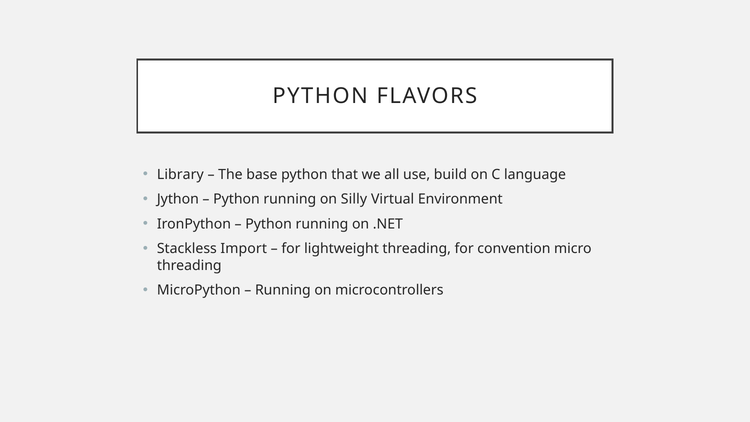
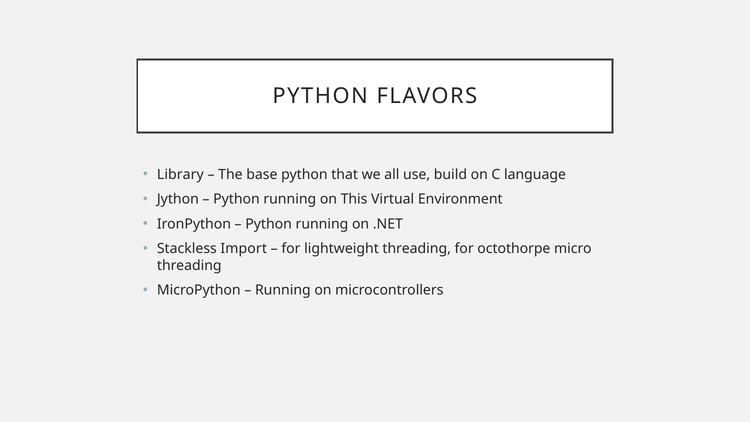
Silly: Silly -> This (354, 199)
convention: convention -> octothorpe (514, 249)
